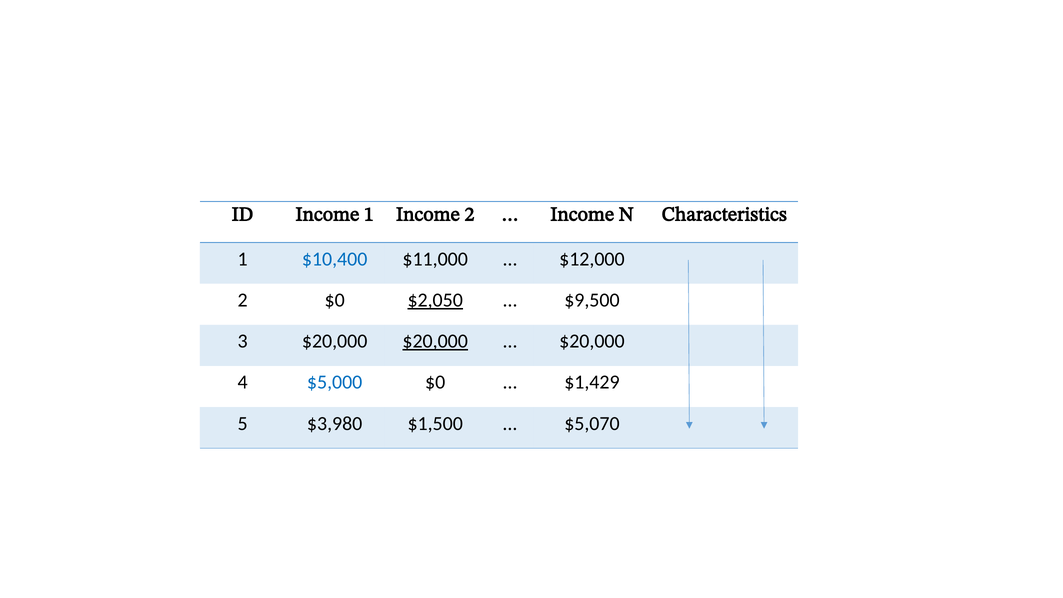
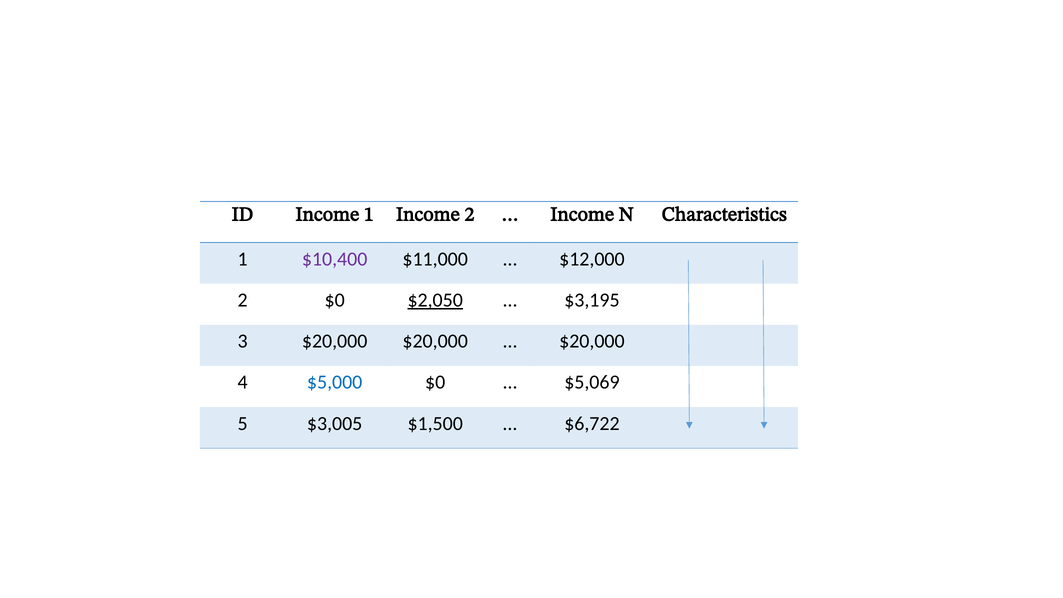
$10,400 colour: blue -> purple (335, 259)
$9,500: $9,500 -> $3,195 (592, 300)
$20,000 underline: present -> none (435, 341)
$1,429: $1,429 -> $5,069 (592, 382)
$3,980: $3,980 -> $3,005 (335, 423)
$5,070: $5,070 -> $6,722 (592, 423)
